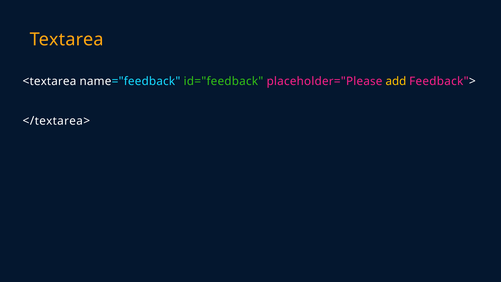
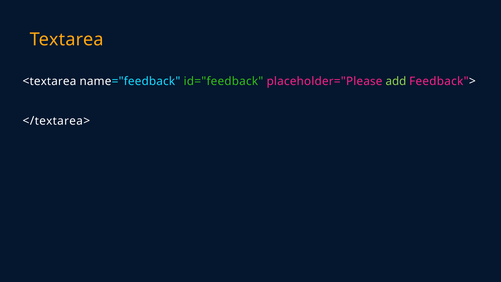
add colour: yellow -> light green (396, 81)
